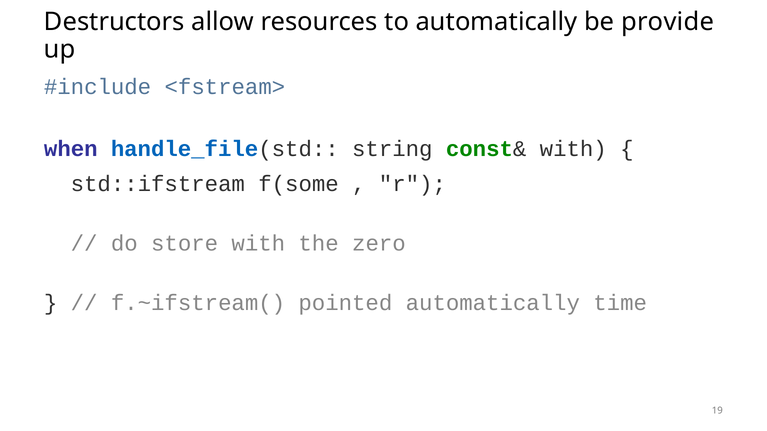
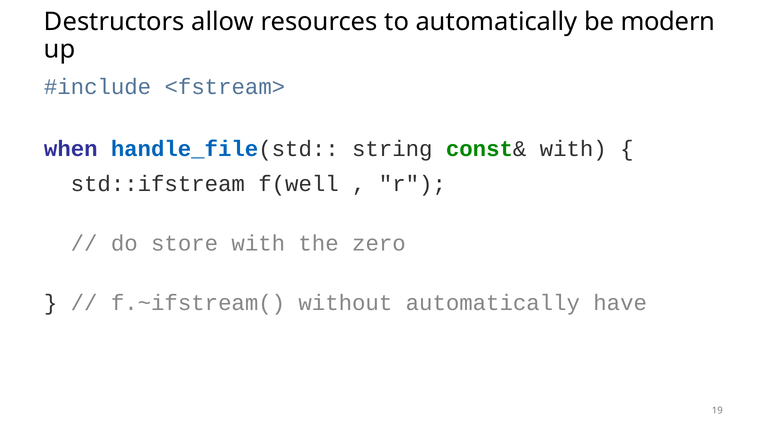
provide: provide -> modern (668, 22)
f(some: f(some -> f(well (299, 184)
pointed: pointed -> without (345, 303)
time: time -> have (620, 303)
